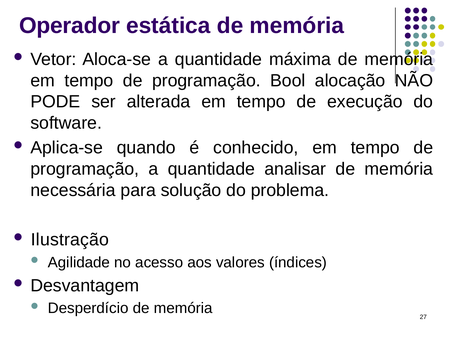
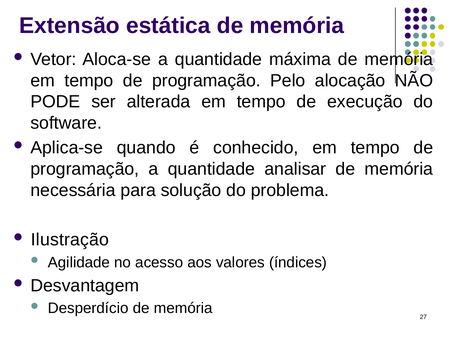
Operador: Operador -> Extensão (69, 26)
Bool: Bool -> Pelo (288, 80)
